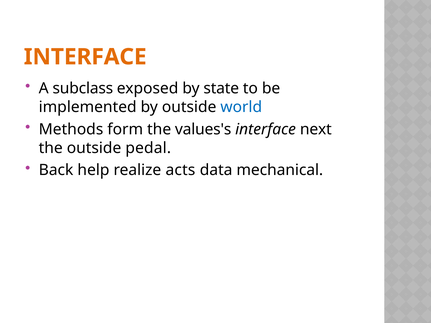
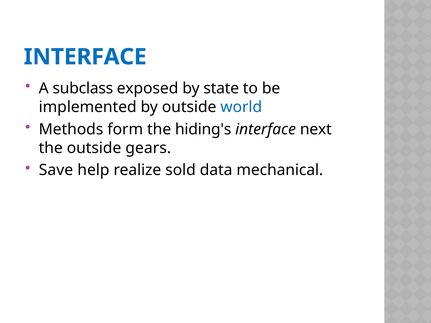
INTERFACE colour: orange -> blue (85, 57)
values's: values's -> hiding's (203, 129)
pedal: pedal -> gears (148, 148)
Back: Back -> Save (56, 170)
acts: acts -> sold (181, 170)
